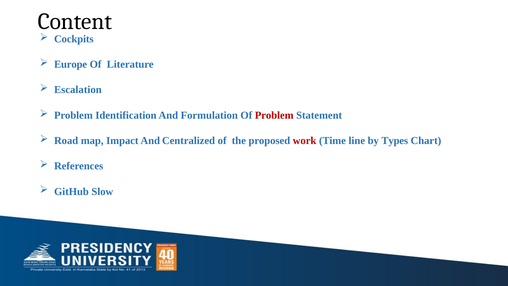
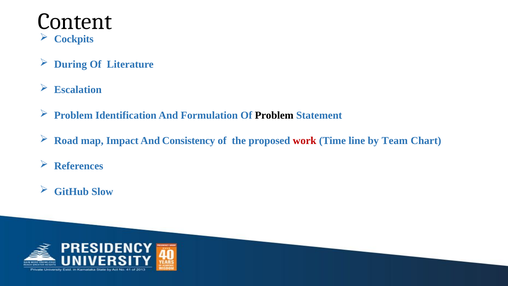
Europe: Europe -> During (70, 64)
Problem colour: red -> black (274, 115)
Centralized: Centralized -> Consistency (189, 141)
Types: Types -> Team (395, 141)
